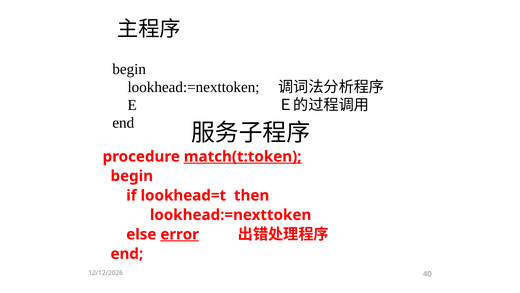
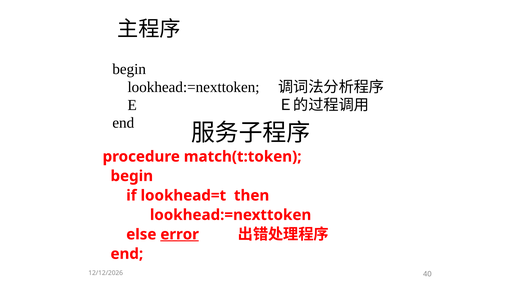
match(t:token underline: present -> none (243, 156)
